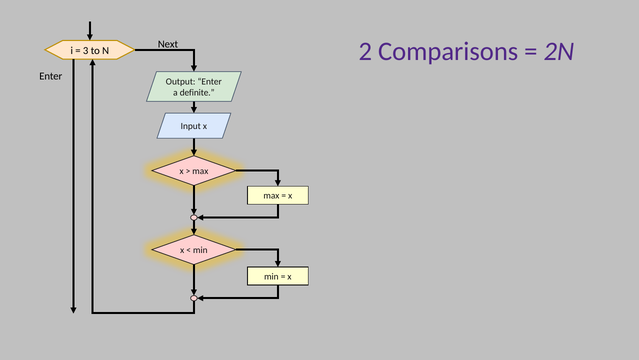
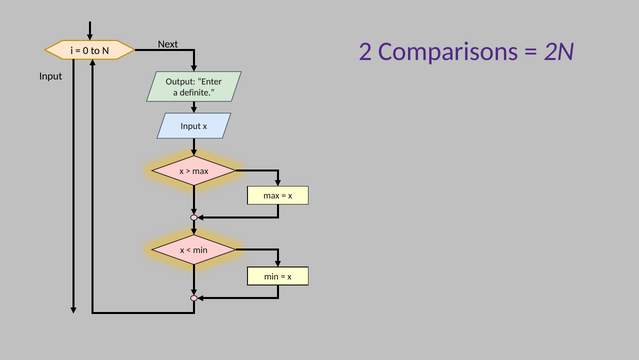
3: 3 -> 0 (86, 50)
Enter: Enter -> Input (51, 76)
